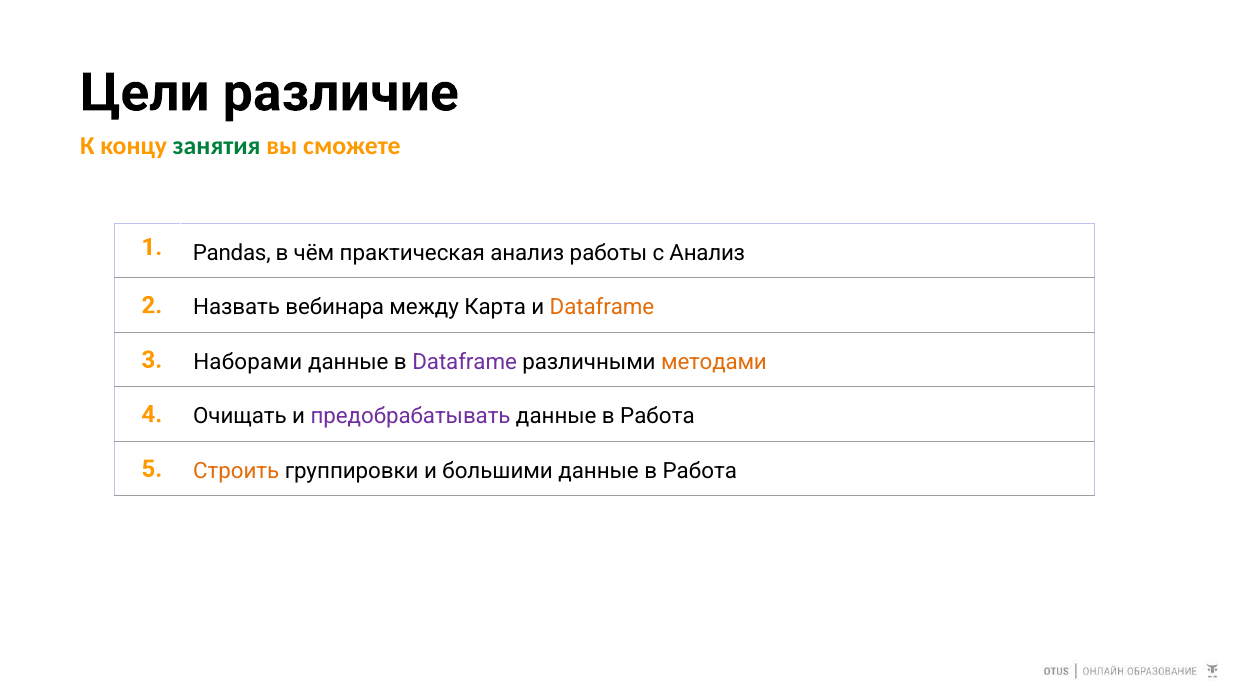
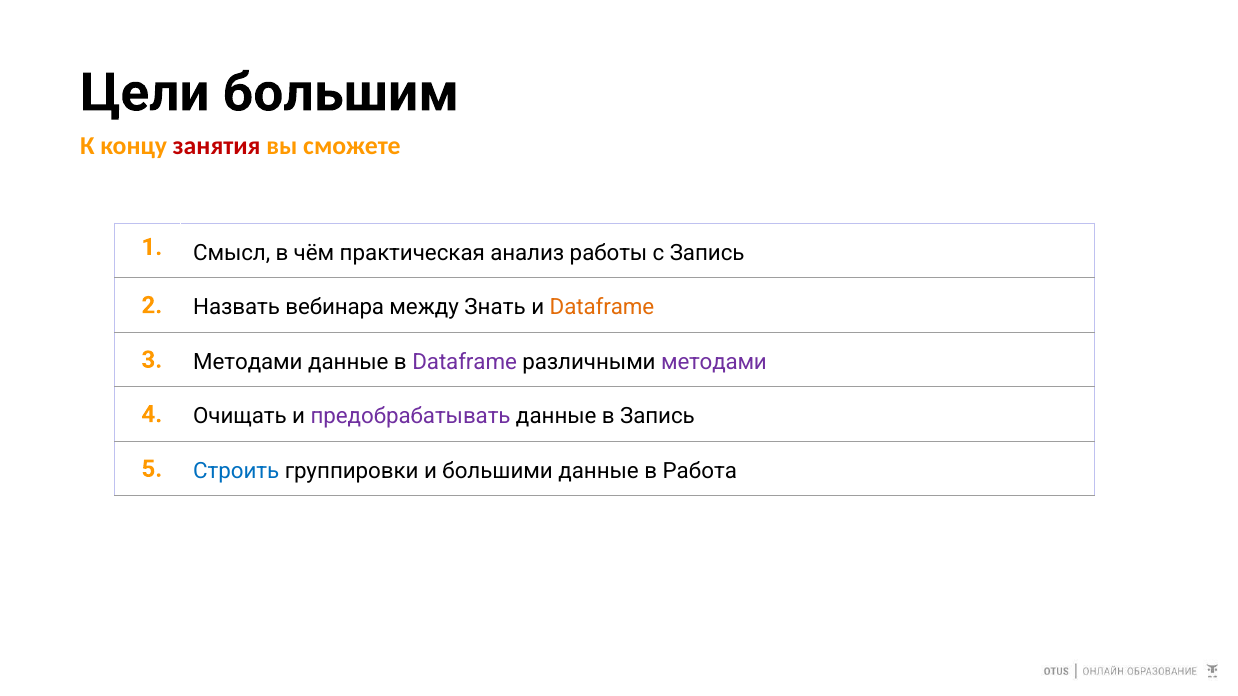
различие: различие -> большим (341, 93)
занятия colour: green -> red (217, 146)
Pandas: Pandas -> Смысл (232, 253)
с Анализ: Анализ -> Запись (707, 253)
Карта: Карта -> Знать (495, 307)
3 Наборами: Наборами -> Методами (248, 362)
методами colour: orange -> purple (714, 362)
Работа: Работа -> Запись (657, 416)
Строить colour: orange -> blue (236, 471)
